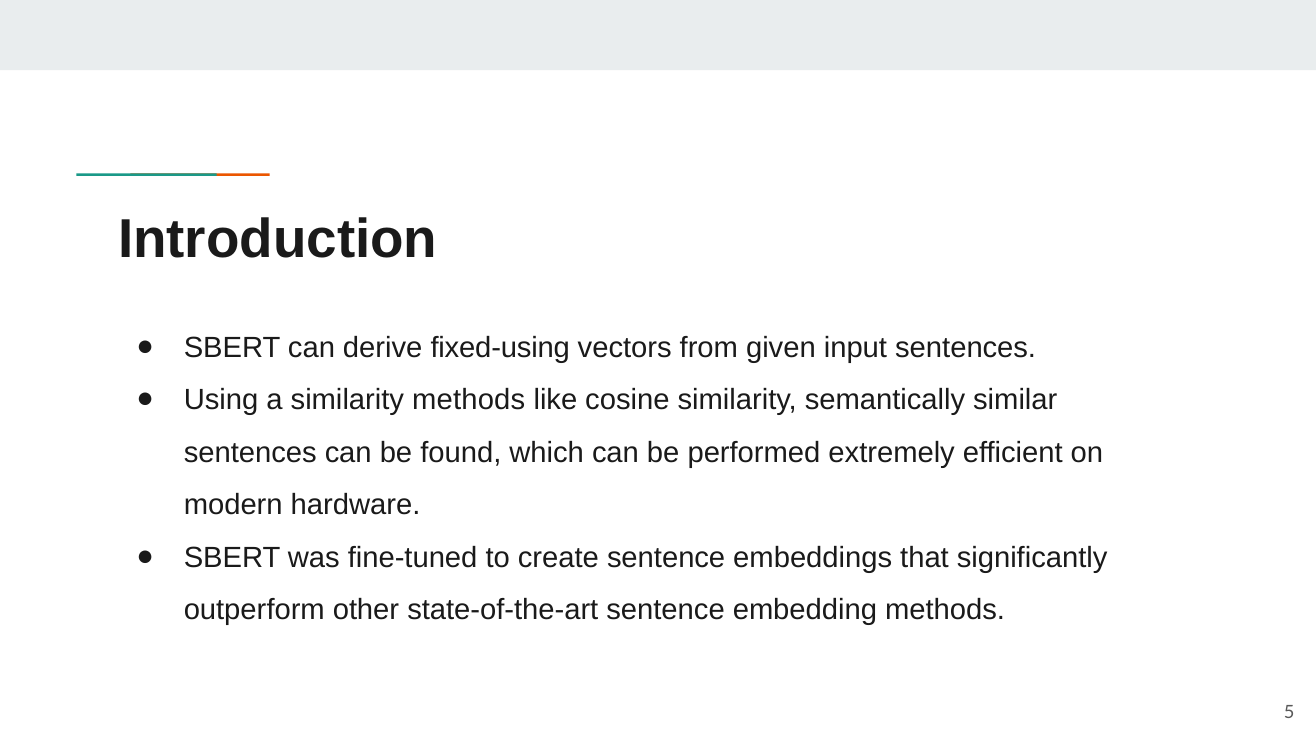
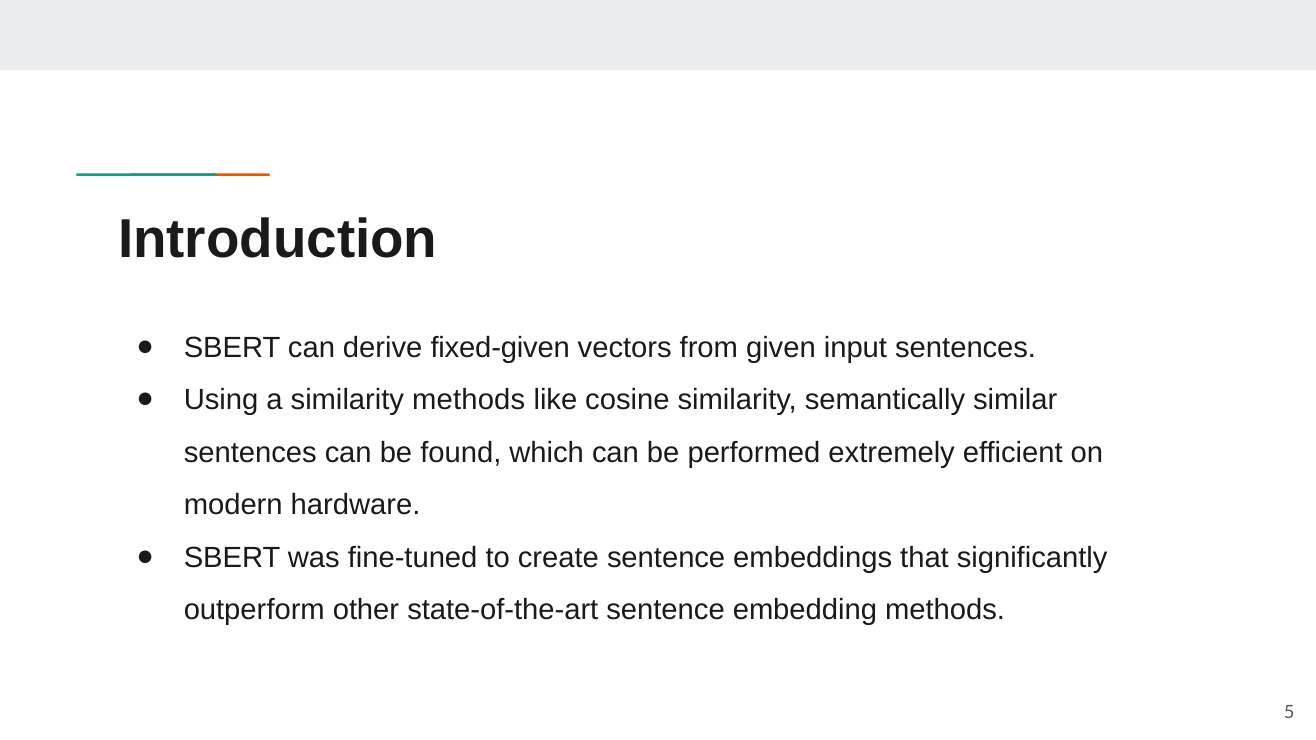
fixed-using: fixed-using -> fixed-given (500, 348)
